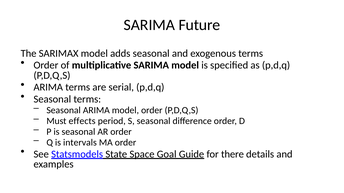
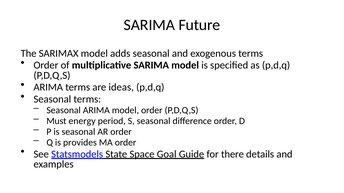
serial: serial -> ideas (121, 87)
effects: effects -> energy (82, 121)
intervals: intervals -> provides (80, 143)
